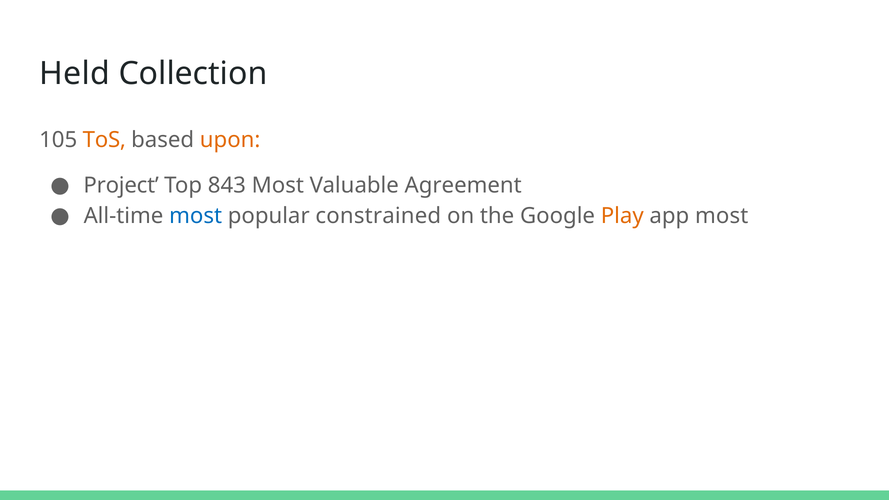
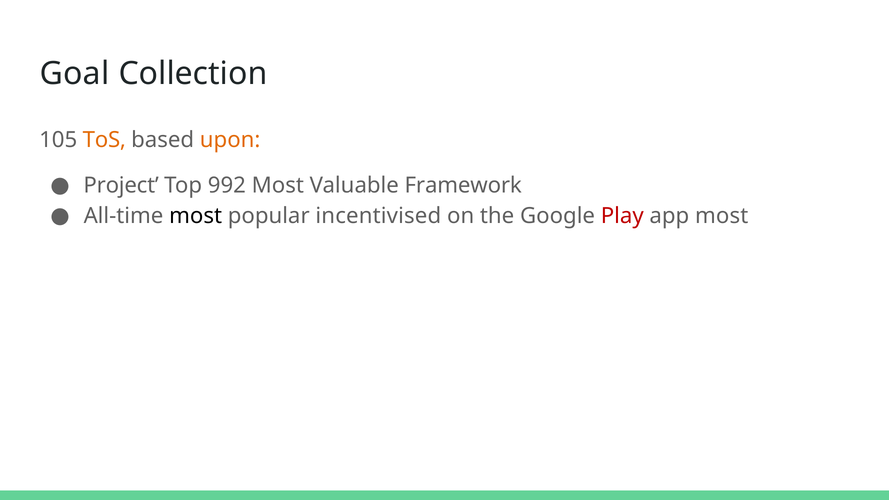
Held: Held -> Goal (75, 74)
843: 843 -> 992 (227, 185)
Agreement: Agreement -> Framework (463, 185)
most colour: blue -> black (196, 216)
constrained: constrained -> incentivised (378, 216)
Play colour: orange -> red (622, 216)
